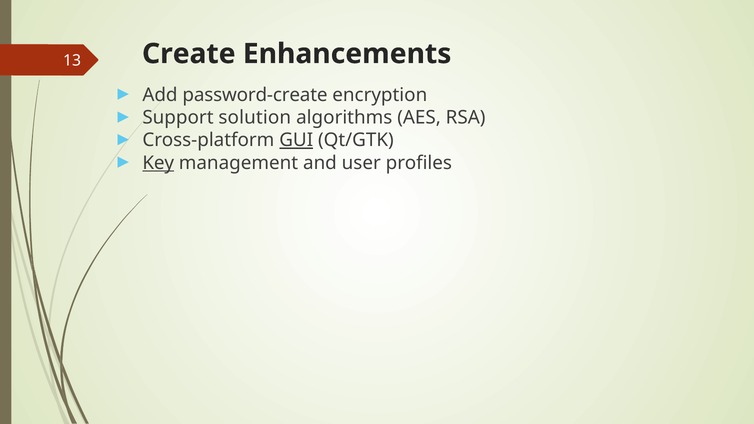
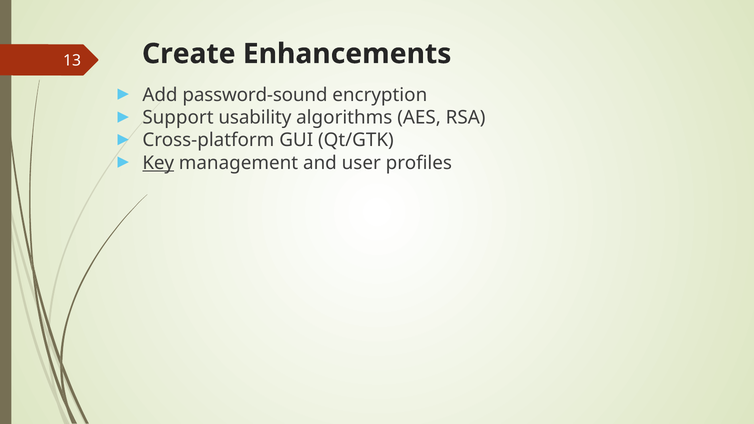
password-create: password-create -> password-sound (255, 95)
solution: solution -> usability (255, 118)
GUI underline: present -> none (296, 140)
